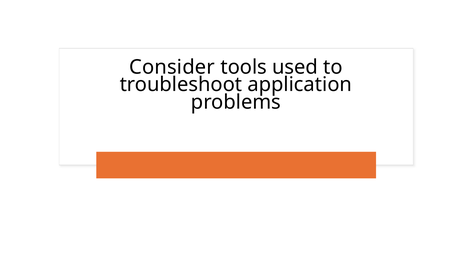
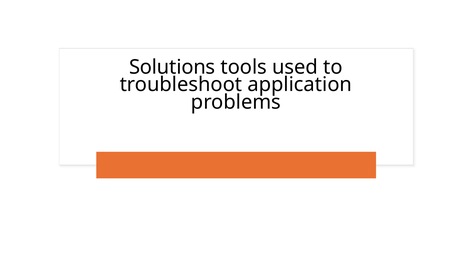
Consider: Consider -> Solutions (172, 67)
